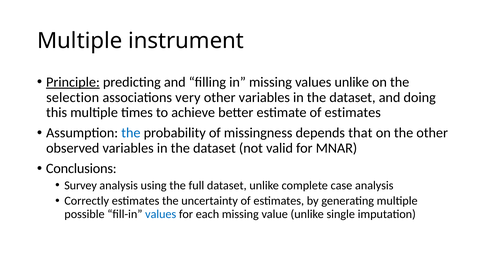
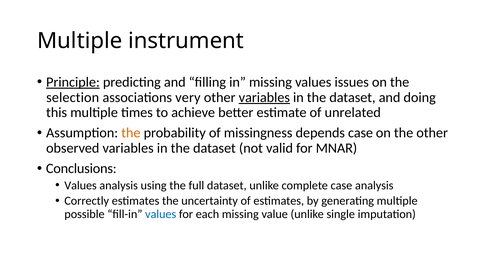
values unlike: unlike -> issues (352, 82)
variables underline: none -> present (264, 97)
estimate of estimates: estimates -> unrelated (353, 113)
the colour: blue -> orange (131, 133)
depends that: that -> case (360, 133)
Survey: Survey -> Values (81, 186)
